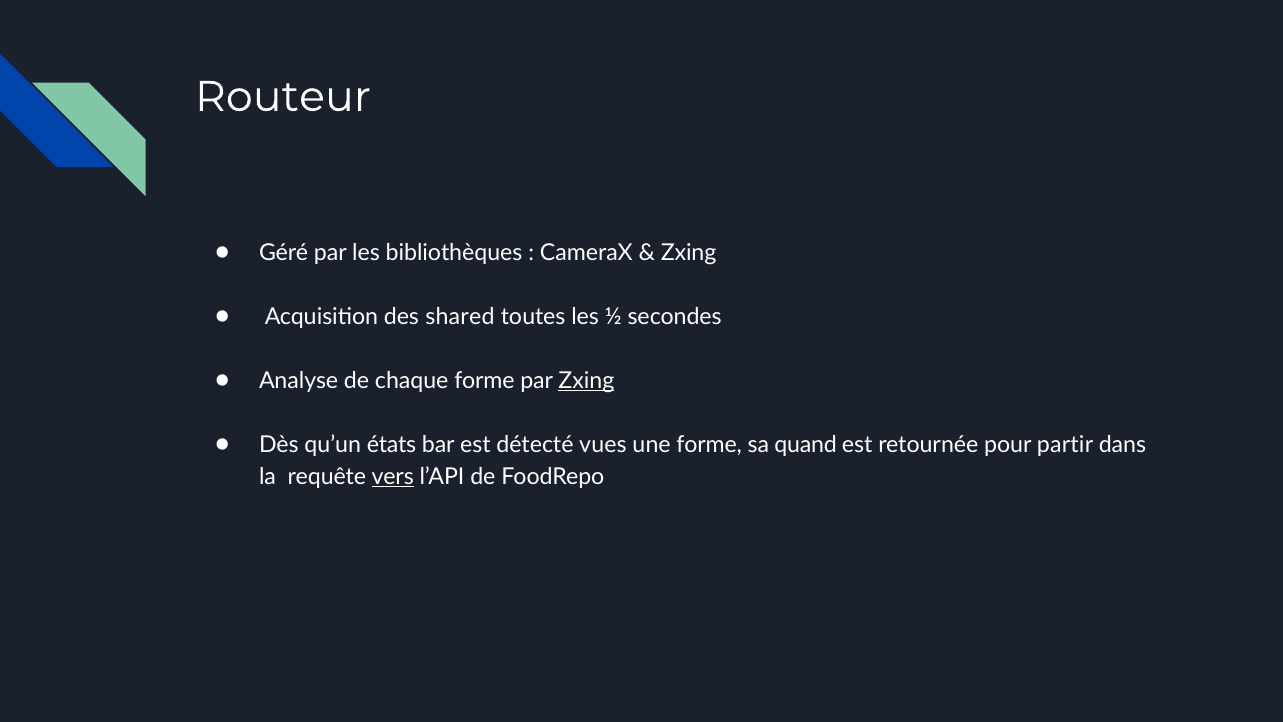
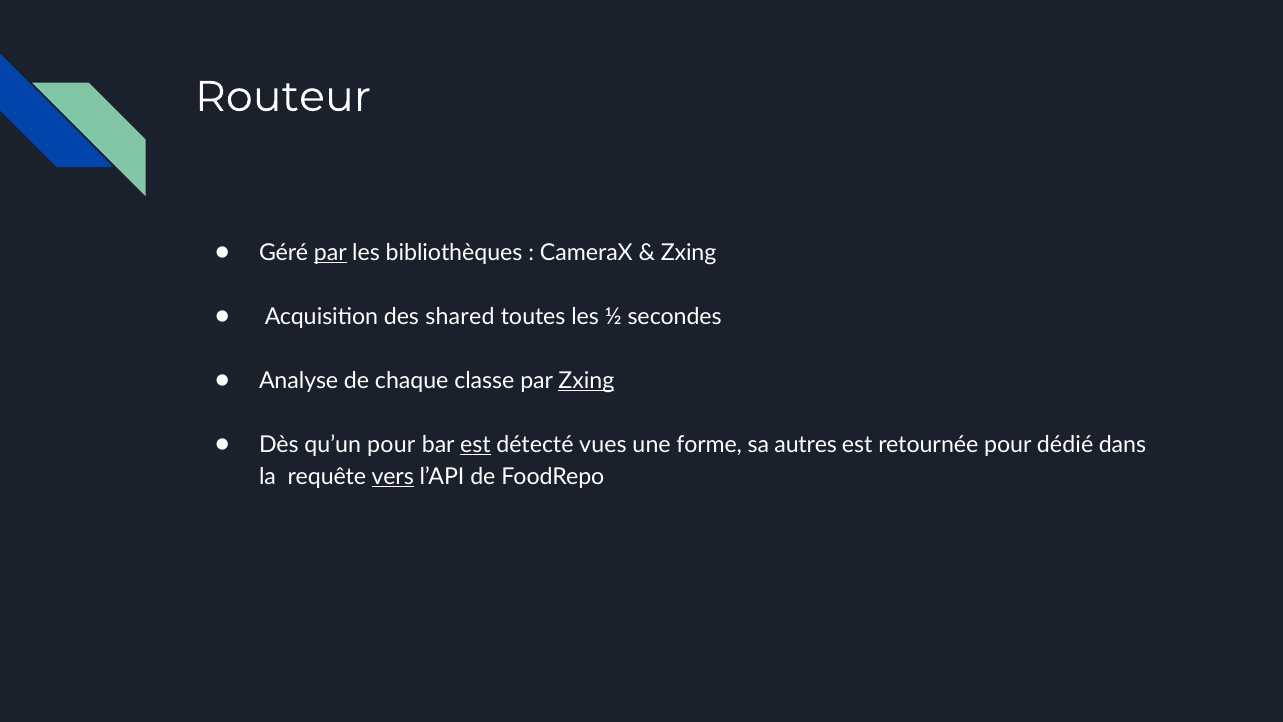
par underline: none -> present (330, 252)
chaque forme: forme -> classe (484, 380)
qu’un états: états -> pour (391, 444)
est underline: none -> present (475, 444)
quand: quand -> autres (806, 444)
partir: partir -> dédié (1065, 444)
